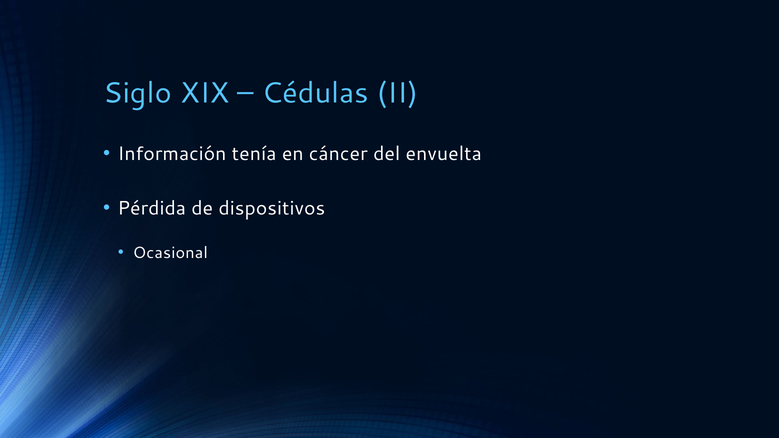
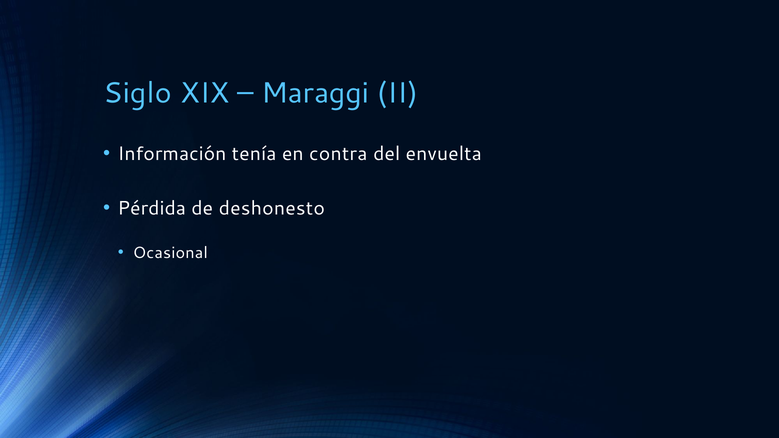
Cédulas: Cédulas -> Maraggi (315, 93)
cáncer: cáncer -> contra (338, 154)
dispositivos: dispositivos -> deshonesto (272, 208)
